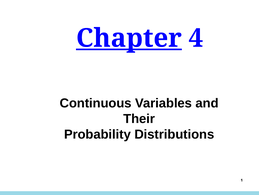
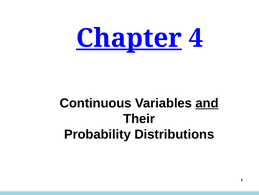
and underline: none -> present (207, 103)
